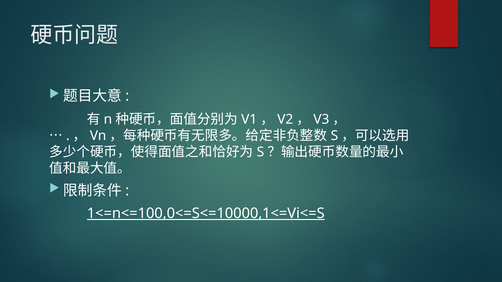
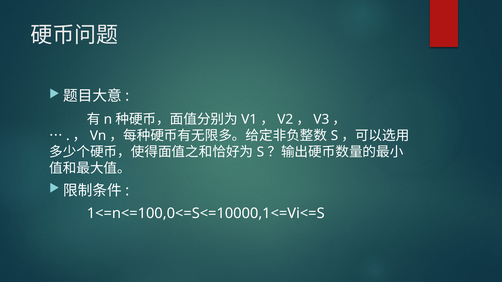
1<=n<=100,0<=S<=10000,1<=Vi<=S underline: present -> none (206, 214)
